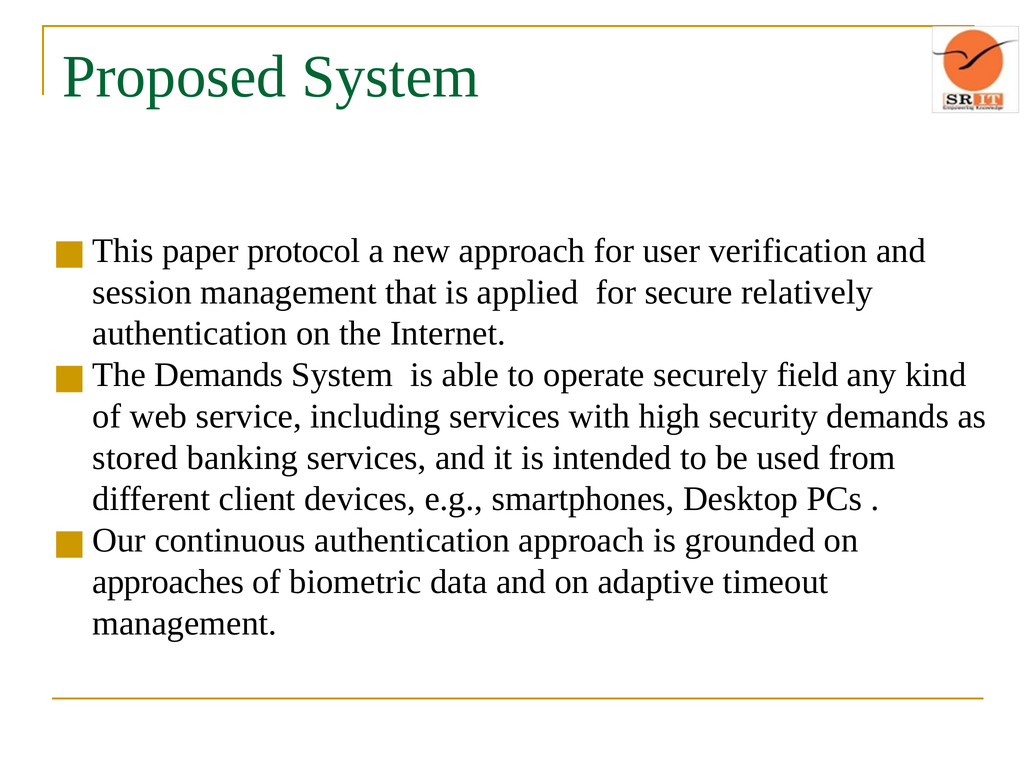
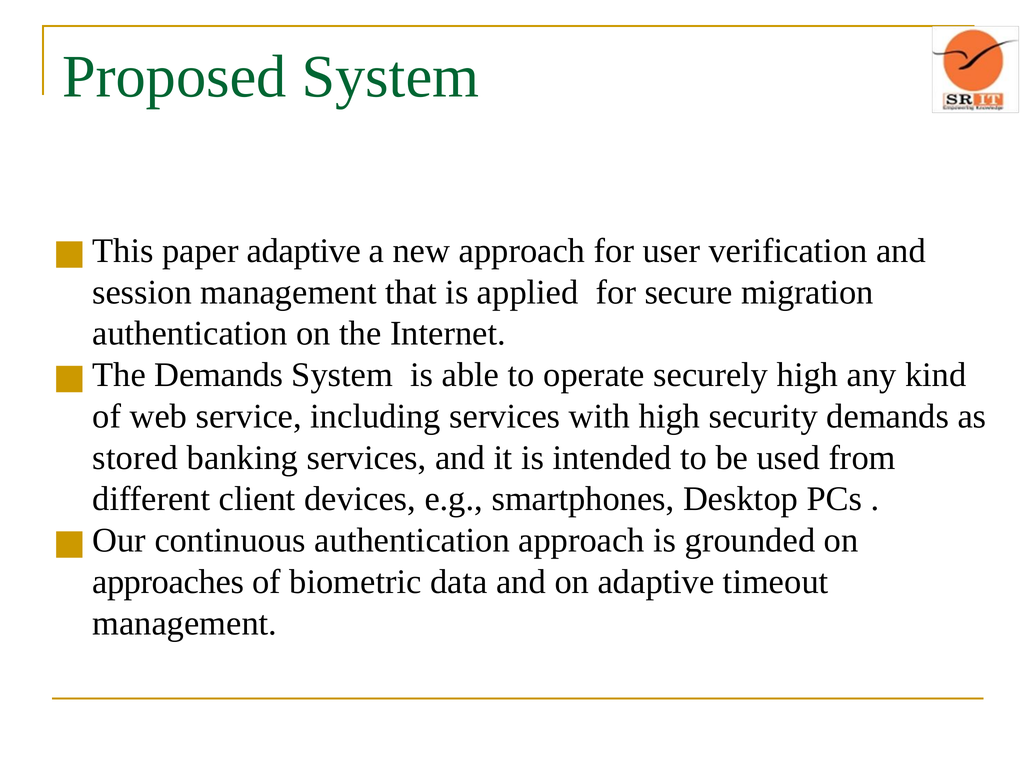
paper protocol: protocol -> adaptive (304, 251)
relatively: relatively -> migration (807, 292)
securely field: field -> high (807, 375)
